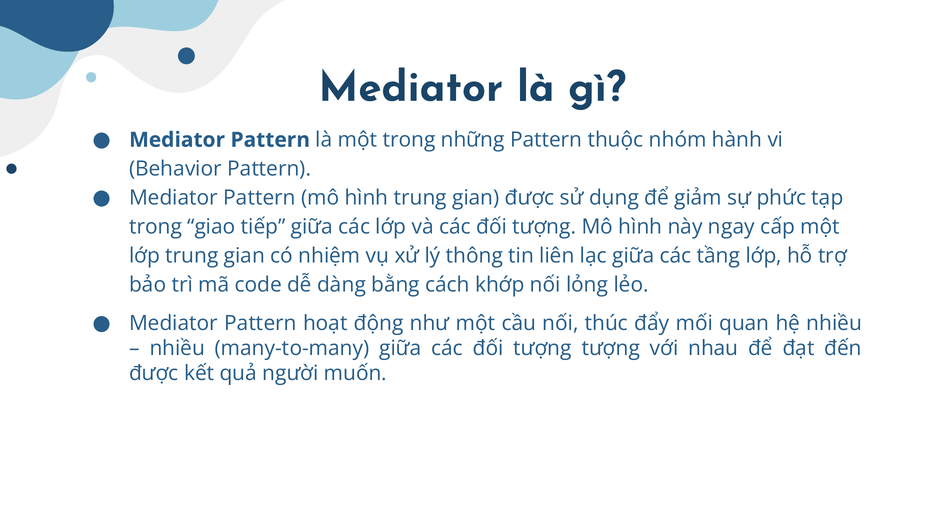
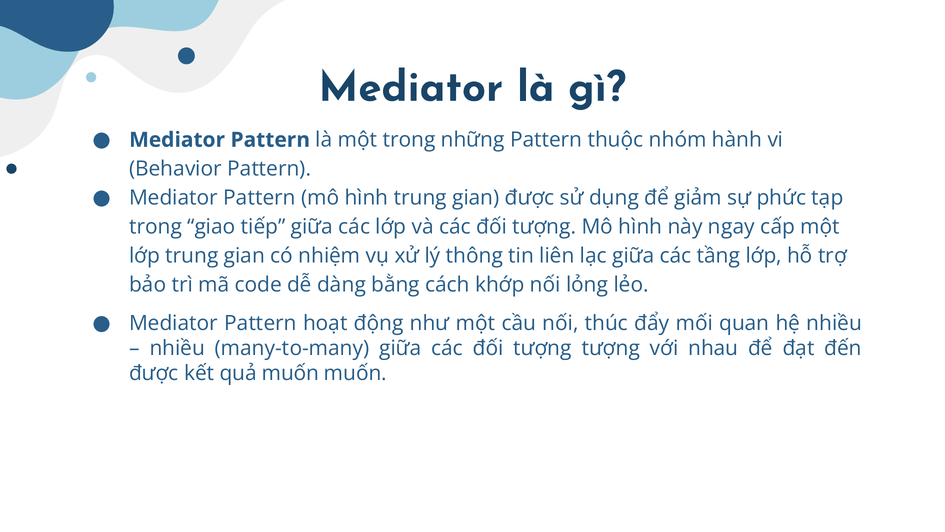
quả người: người -> muốn (290, 373)
